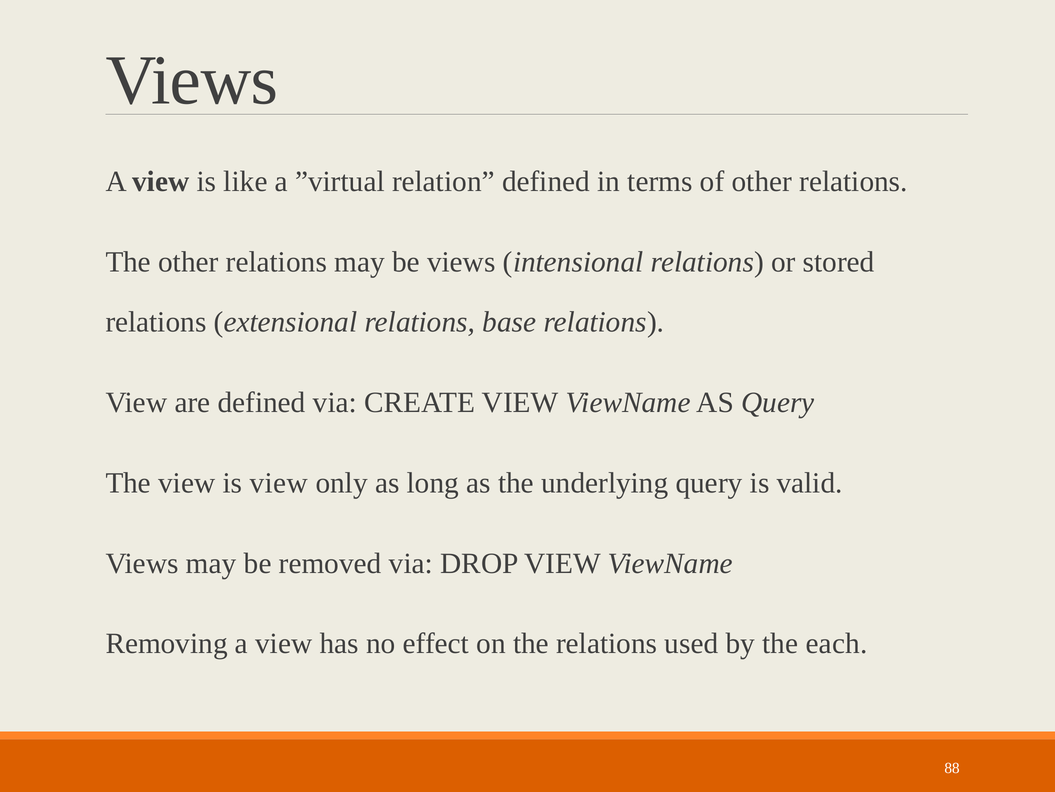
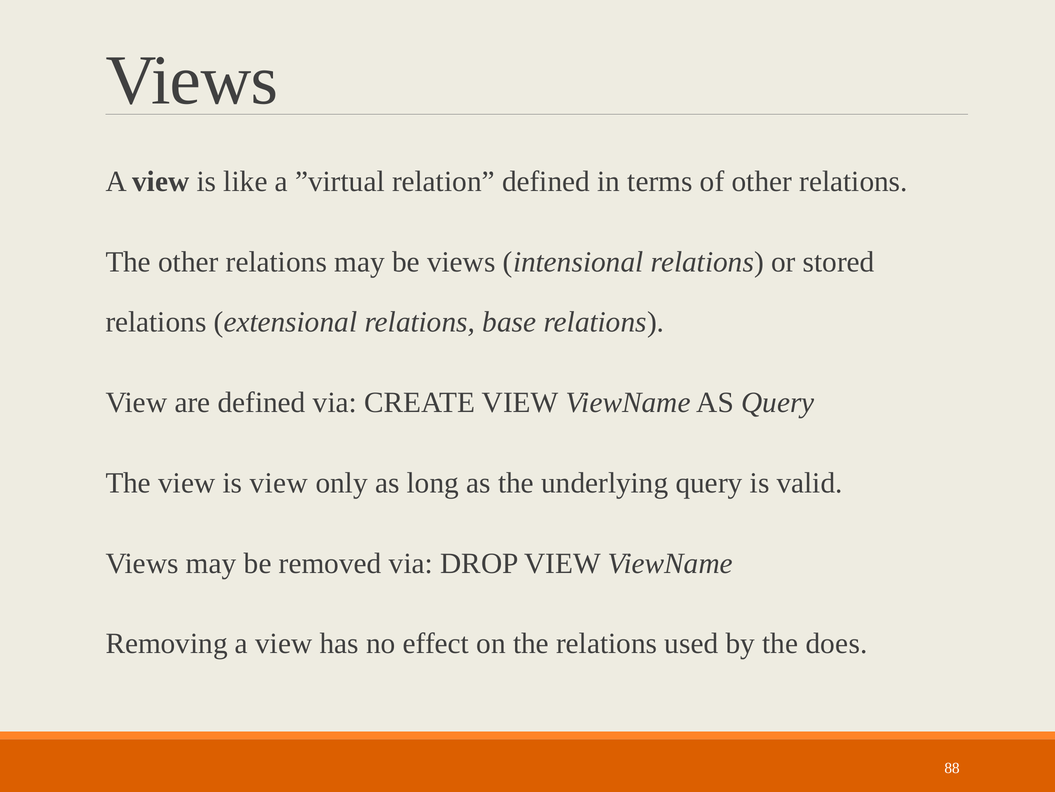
each: each -> does (837, 643)
